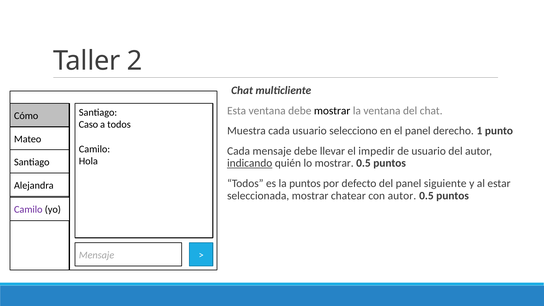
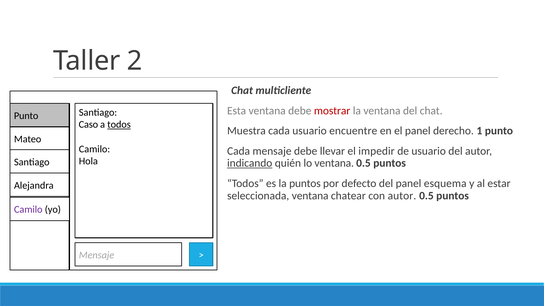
mostrar colour: black -> red (332, 111)
Cómo: Cómo -> Punto (26, 116)
todos underline: none -> present (119, 125)
selecciono: selecciono -> encuentre (353, 131)
lo mostrar: mostrar -> ventana (334, 163)
siguiente: siguiente -> esquema (445, 183)
seleccionada mostrar: mostrar -> ventana (310, 196)
